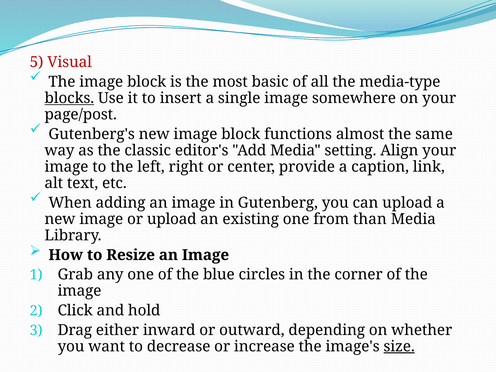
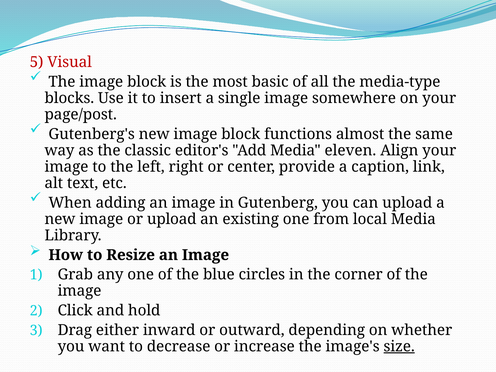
blocks underline: present -> none (69, 98)
setting: setting -> eleven (350, 150)
than: than -> local (370, 219)
